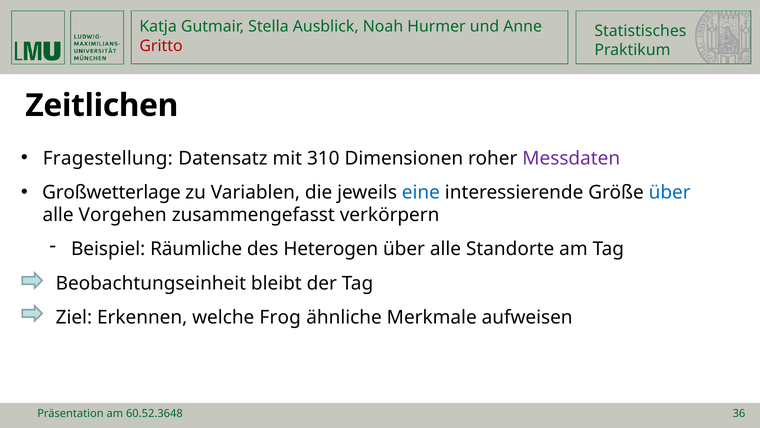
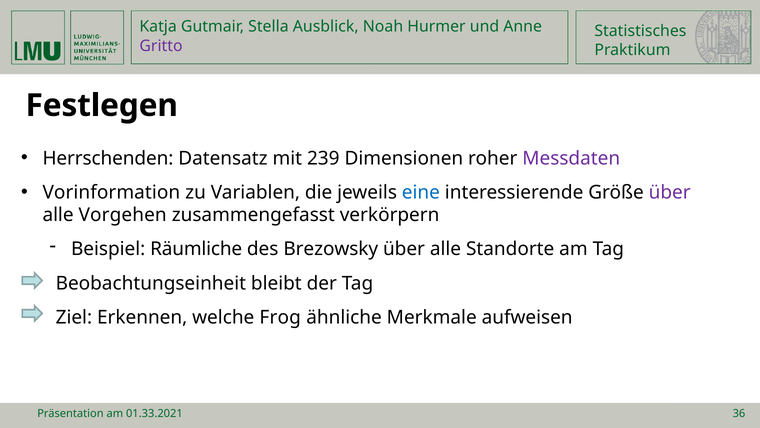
Gritto colour: red -> purple (161, 46)
Zeitlichen: Zeitlichen -> Festlegen (102, 105)
Fragestellung: Fragestellung -> Herrschenden (108, 158)
310: 310 -> 239 (323, 158)
Großwetterlage: Großwetterlage -> Vorinformation (111, 192)
über colour: blue -> purple (670, 192)
Heterogen: Heterogen -> Brezowsky (331, 249)
60.52.3648: 60.52.3648 -> 01.33.2021 (154, 413)
